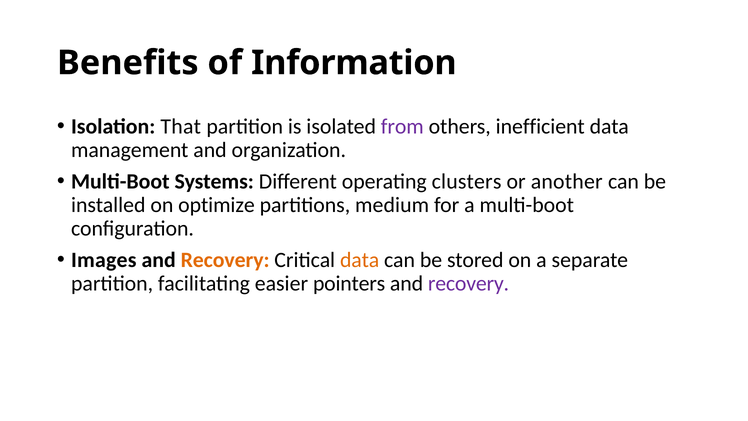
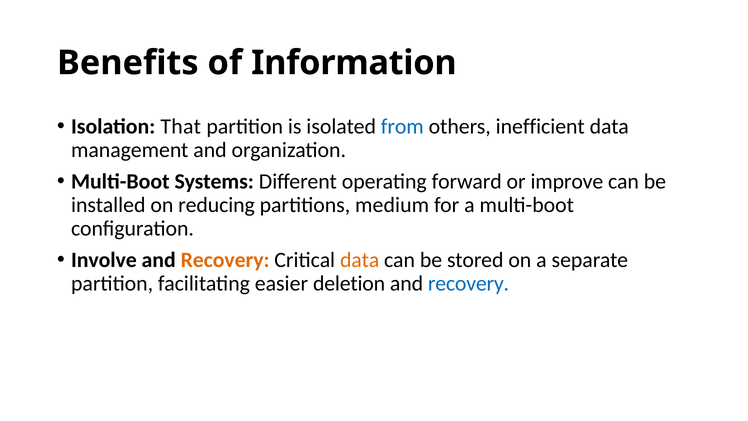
from colour: purple -> blue (402, 126)
clusters: clusters -> forward (467, 181)
another: another -> improve (567, 181)
optimize: optimize -> reducing (217, 205)
Images: Images -> Involve (104, 260)
pointers: pointers -> deletion (349, 283)
recovery colour: purple -> blue (469, 283)
